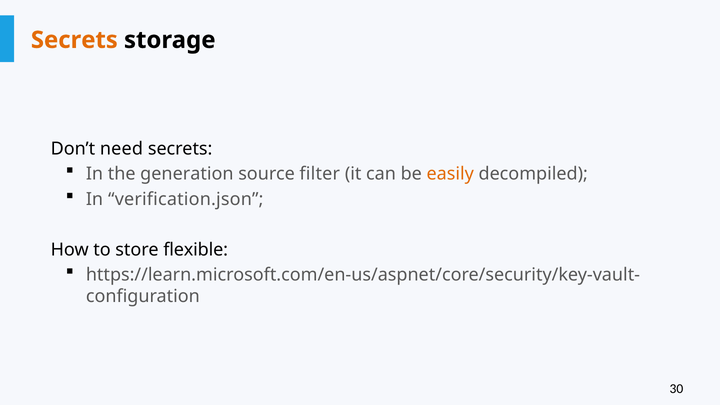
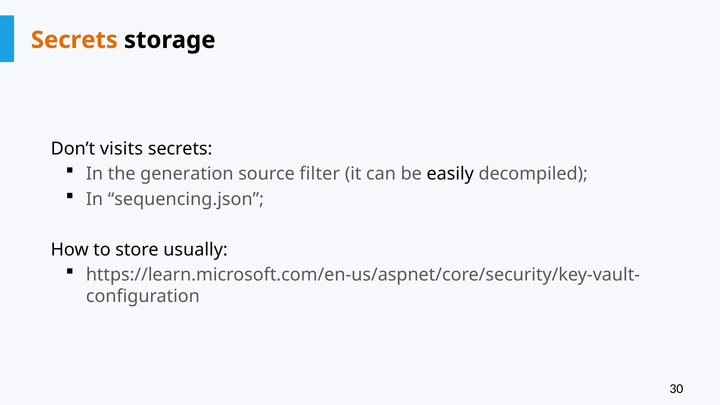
need: need -> visits (121, 149)
easily colour: orange -> black (450, 174)
verification.json: verification.json -> sequencing.json (186, 199)
flexible: flexible -> usually (196, 250)
